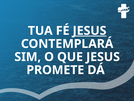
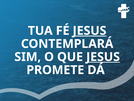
JESUS underline: none -> present (103, 57)
